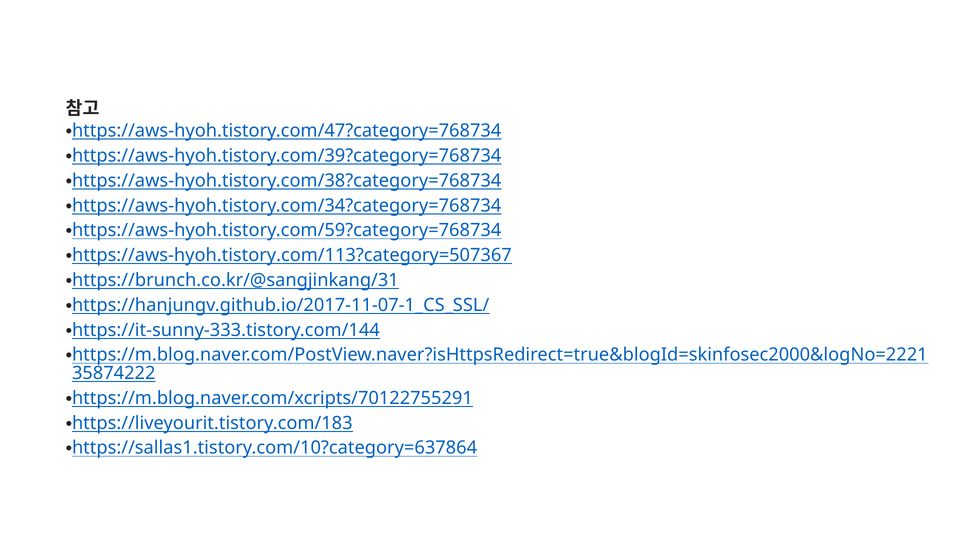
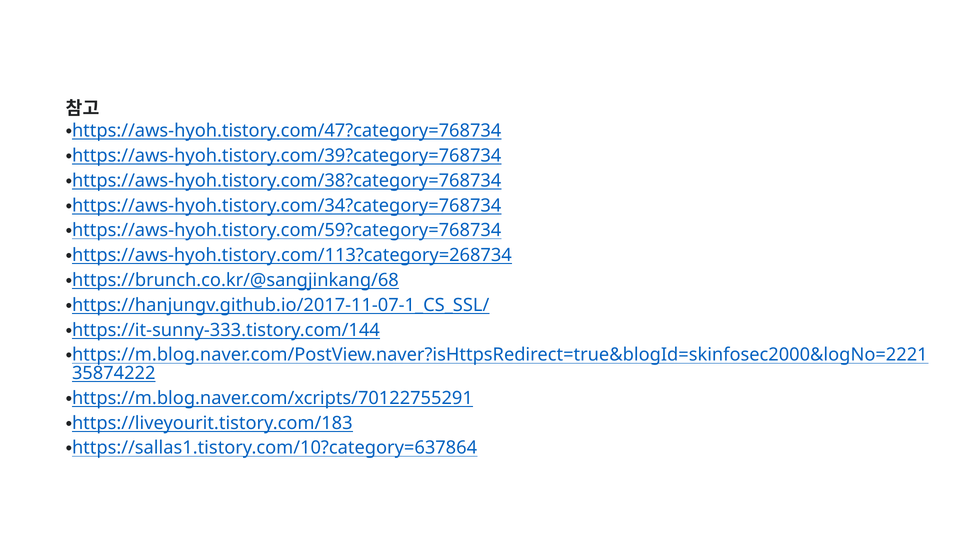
https://aws-hyoh.tistory.com/113?category=507367: https://aws-hyoh.tistory.com/113?category=507367 -> https://aws-hyoh.tistory.com/113?category=268734 (292, 255)
https://brunch.co.kr/@sangjinkang/31: https://brunch.co.kr/@sangjinkang/31 -> https://brunch.co.kr/@sangjinkang/68 (235, 280)
